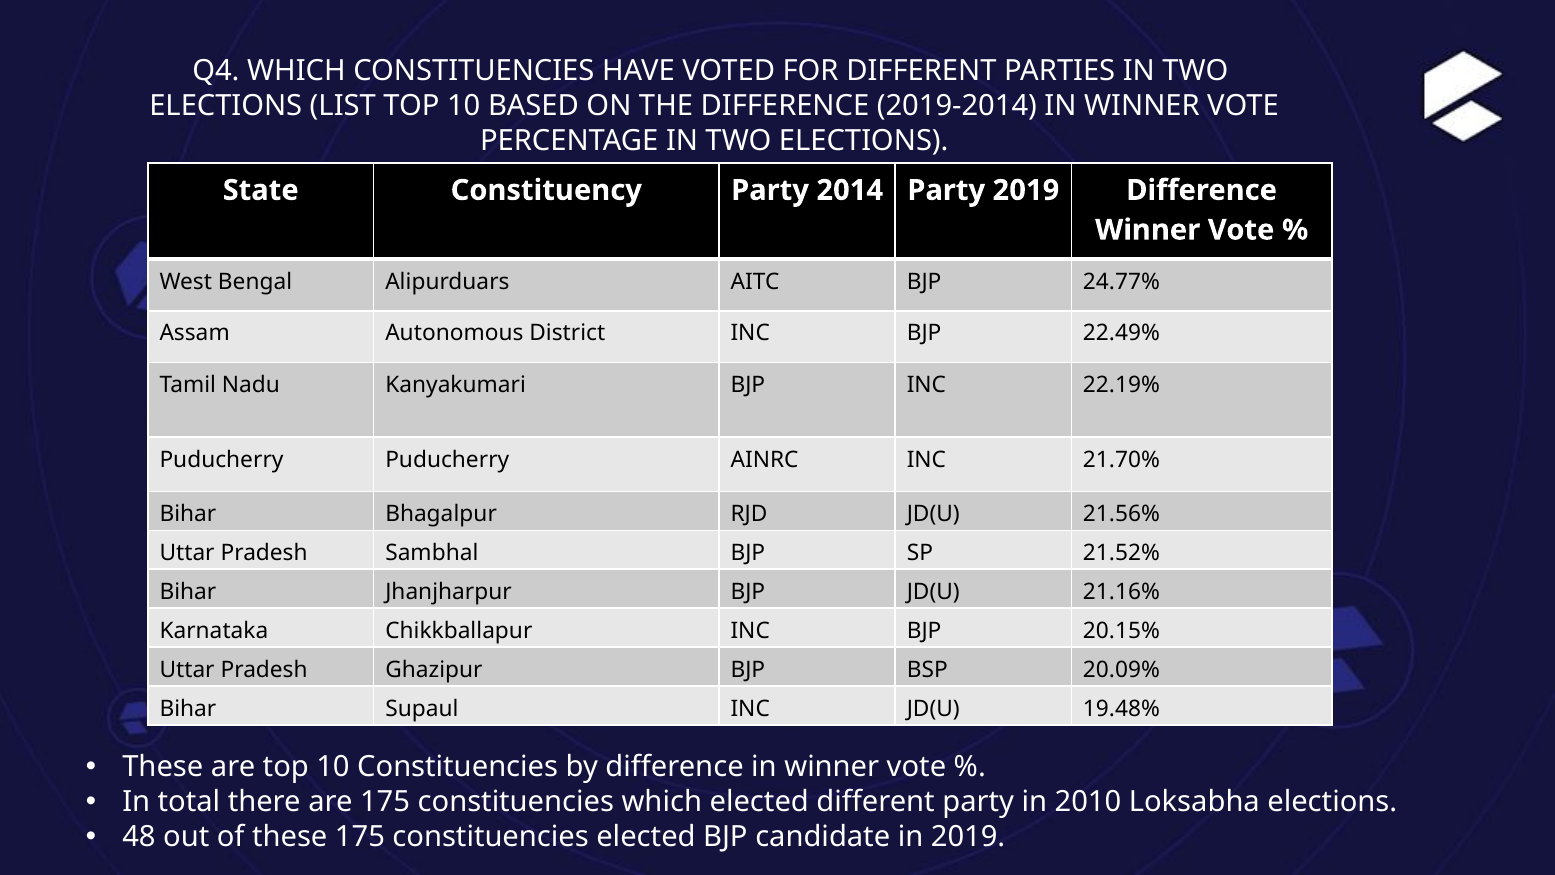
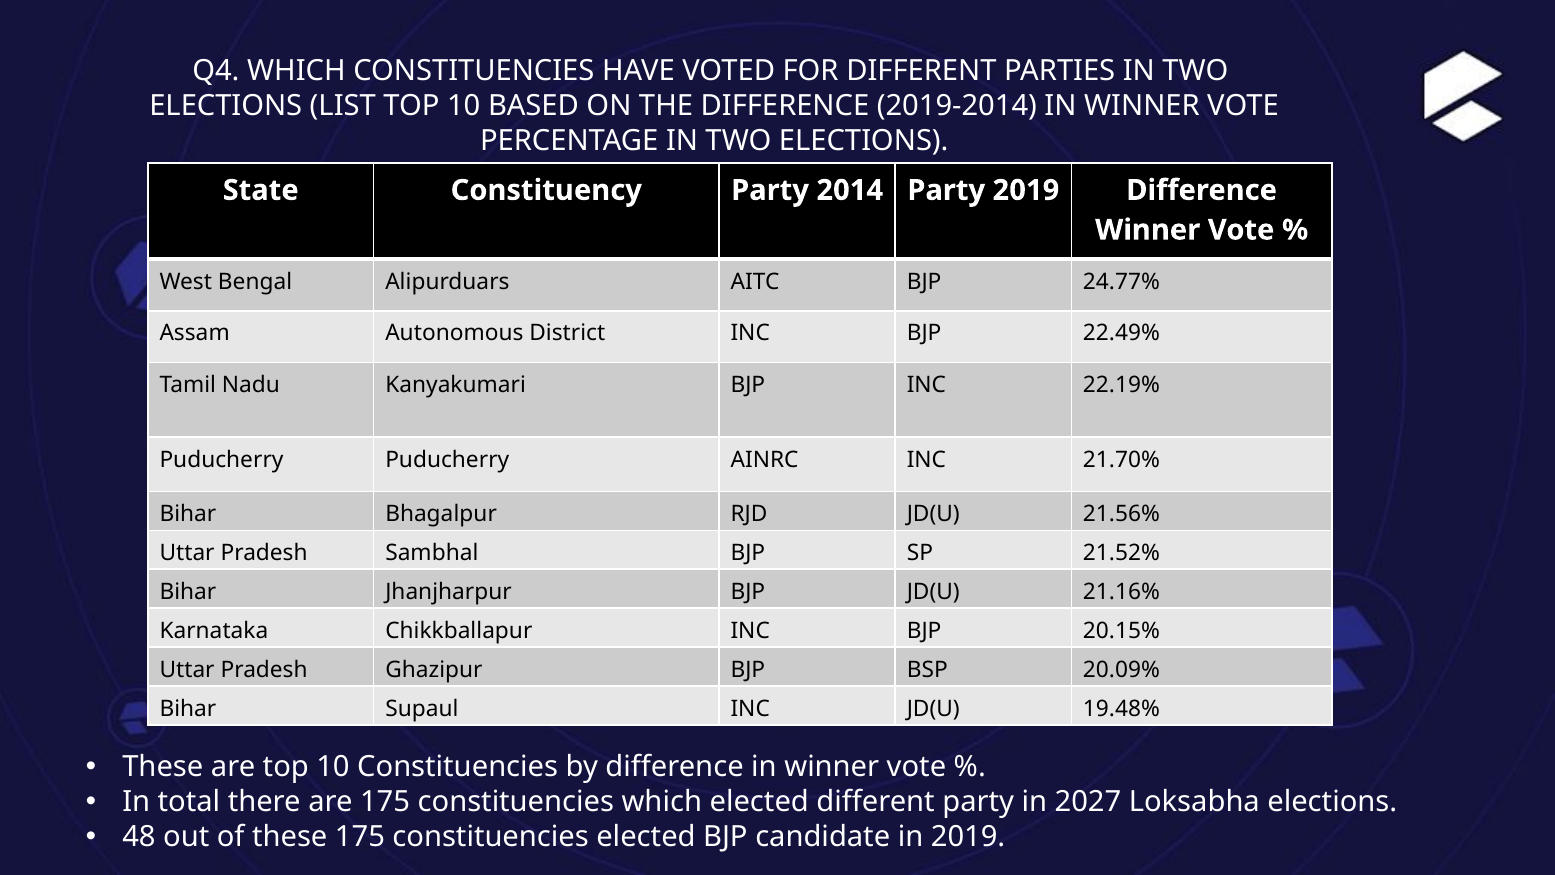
2010: 2010 -> 2027 (1088, 802)
